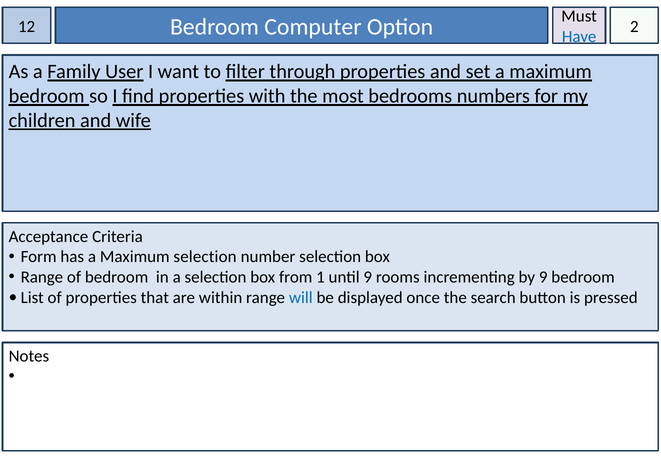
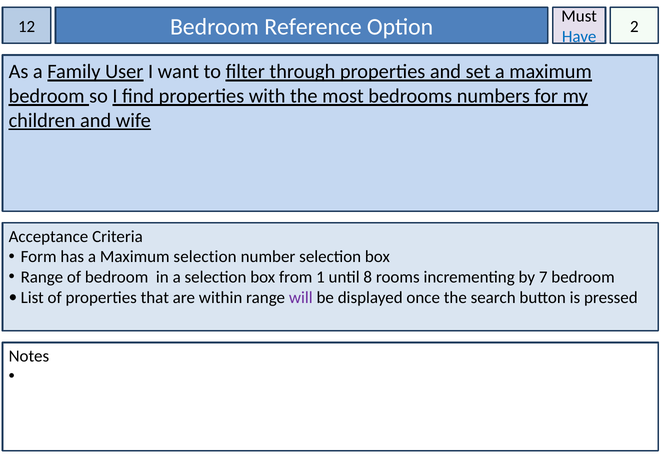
Computer: Computer -> Reference (313, 27)
until 9: 9 -> 8 (368, 277)
by 9: 9 -> 7 (543, 277)
will colour: blue -> purple (301, 297)
